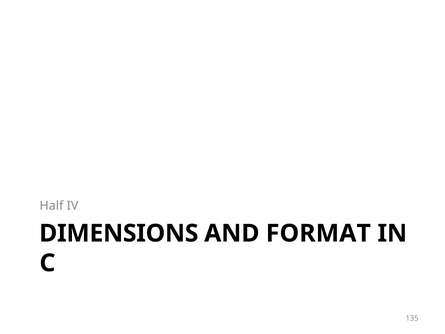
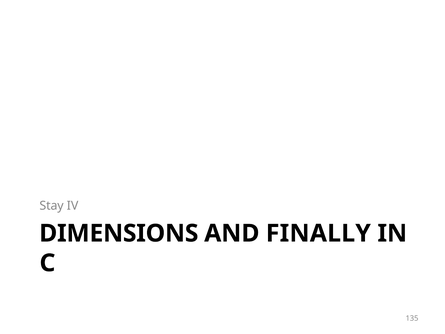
Half: Half -> Stay (52, 206)
FORMAT: FORMAT -> FINALLY (318, 233)
